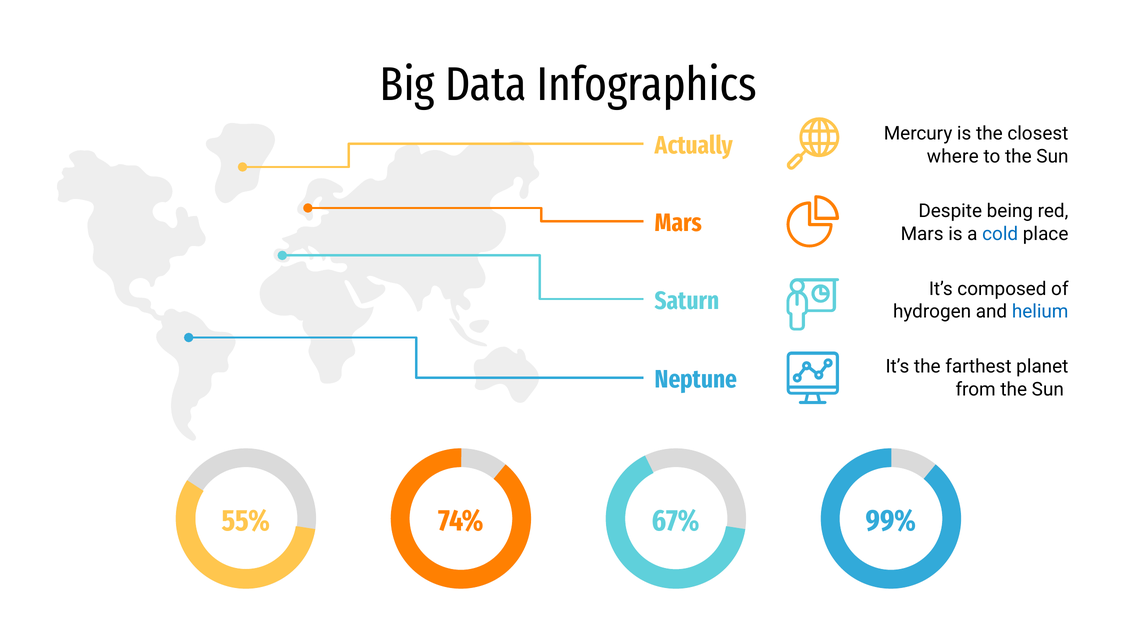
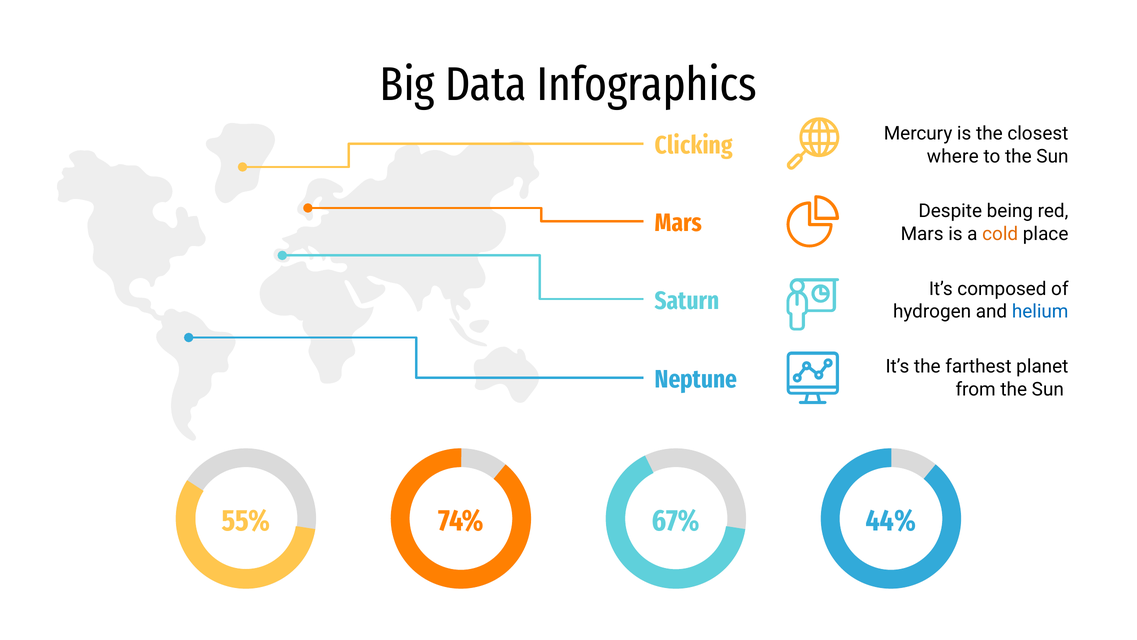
Actually: Actually -> Clicking (694, 145)
cold colour: blue -> orange (1000, 234)
99%: 99% -> 44% (891, 520)
